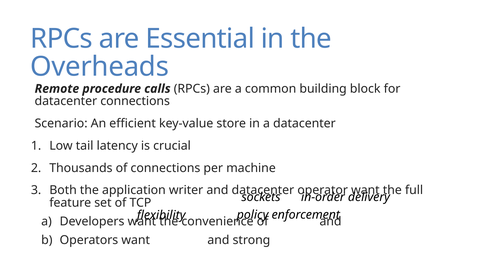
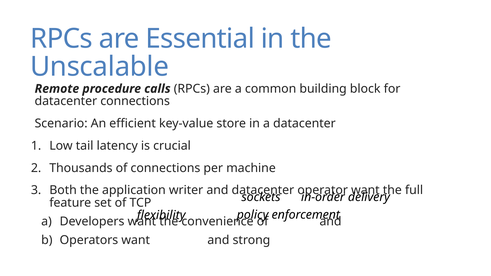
Overheads: Overheads -> Unscalable (100, 67)
